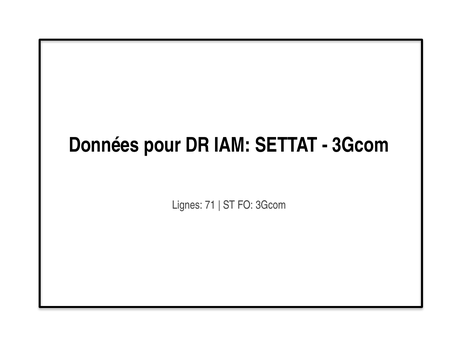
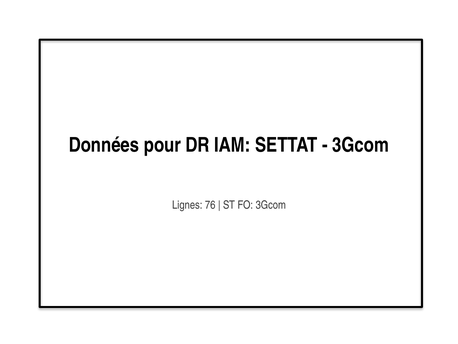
71: 71 -> 76 (210, 205)
